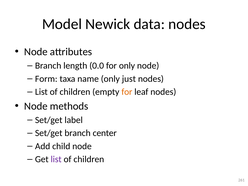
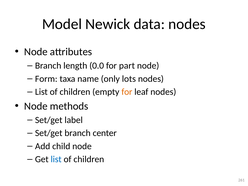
for only: only -> part (127, 66)
just: just -> lots (129, 79)
list colour: purple -> blue (56, 159)
